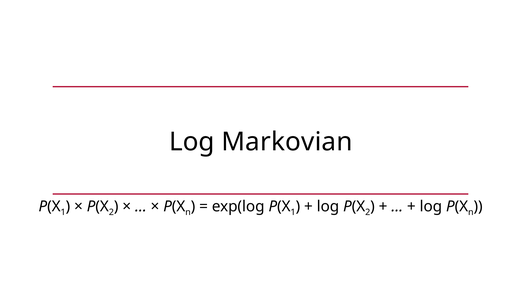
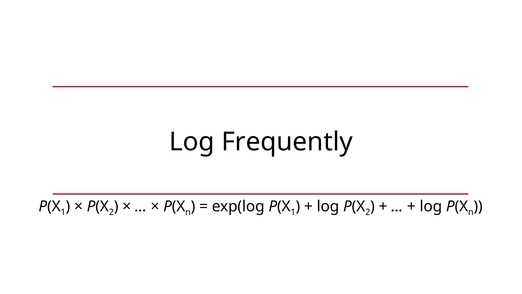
Markovian: Markovian -> Frequently (287, 142)
